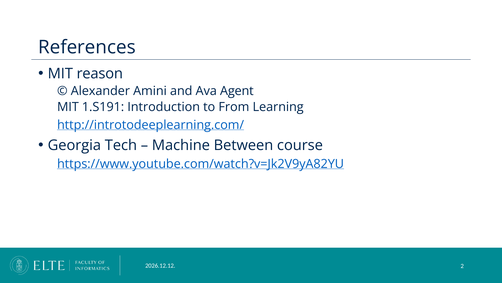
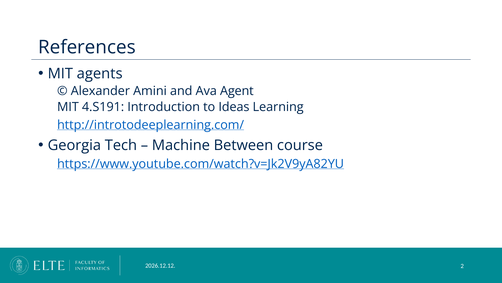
reason: reason -> agents (100, 73)
1.S191: 1.S191 -> 4.S191 (103, 107)
From: From -> Ideas (234, 107)
